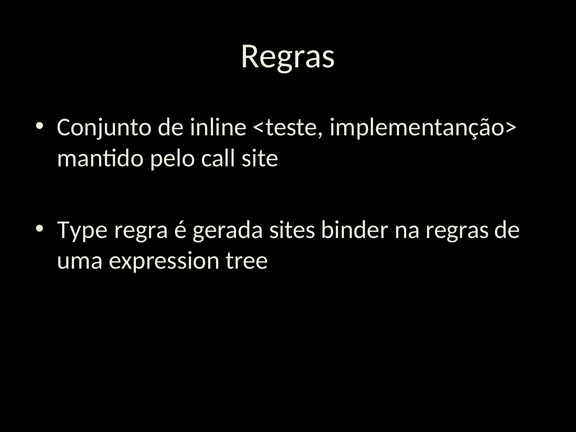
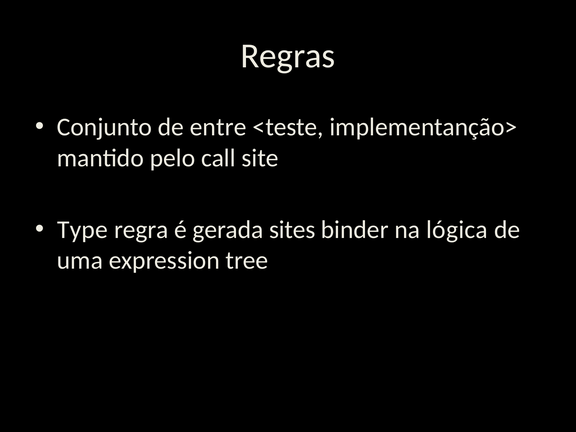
inline: inline -> entre (218, 127)
na regras: regras -> lógica (457, 230)
